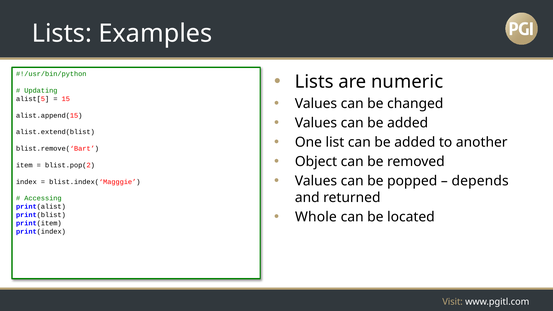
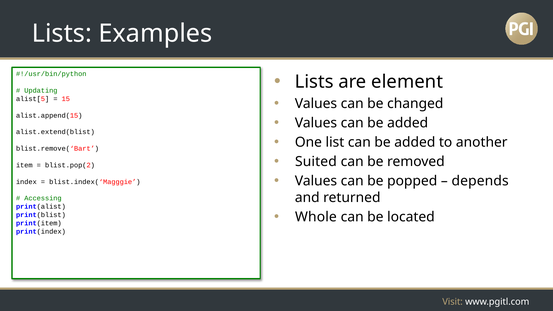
numeric: numeric -> element (407, 82)
Object: Object -> Suited (316, 162)
